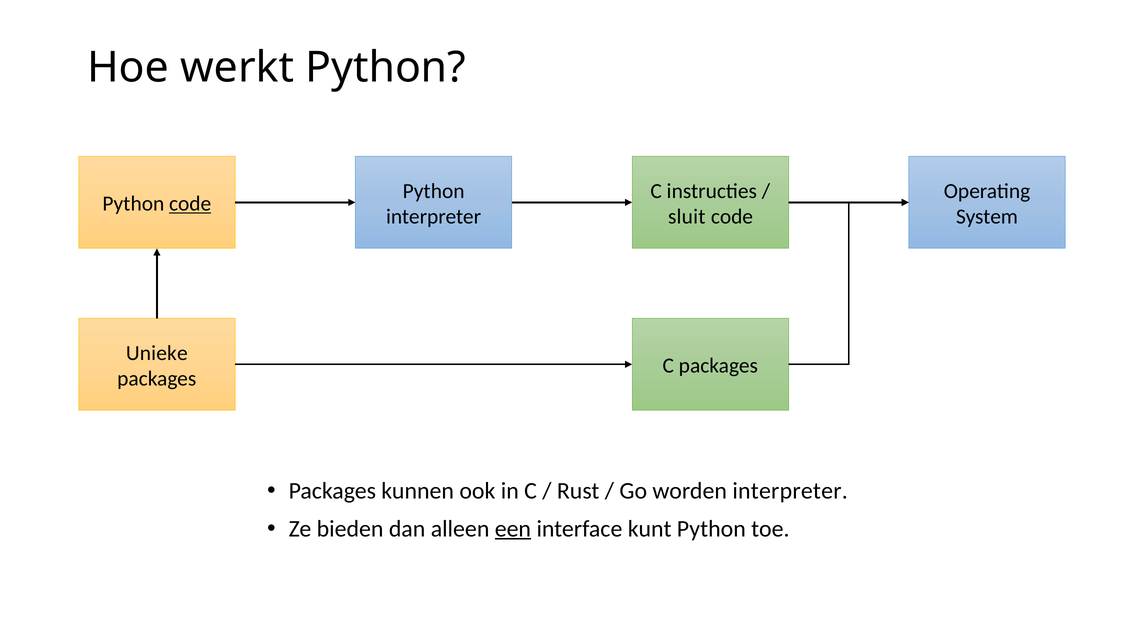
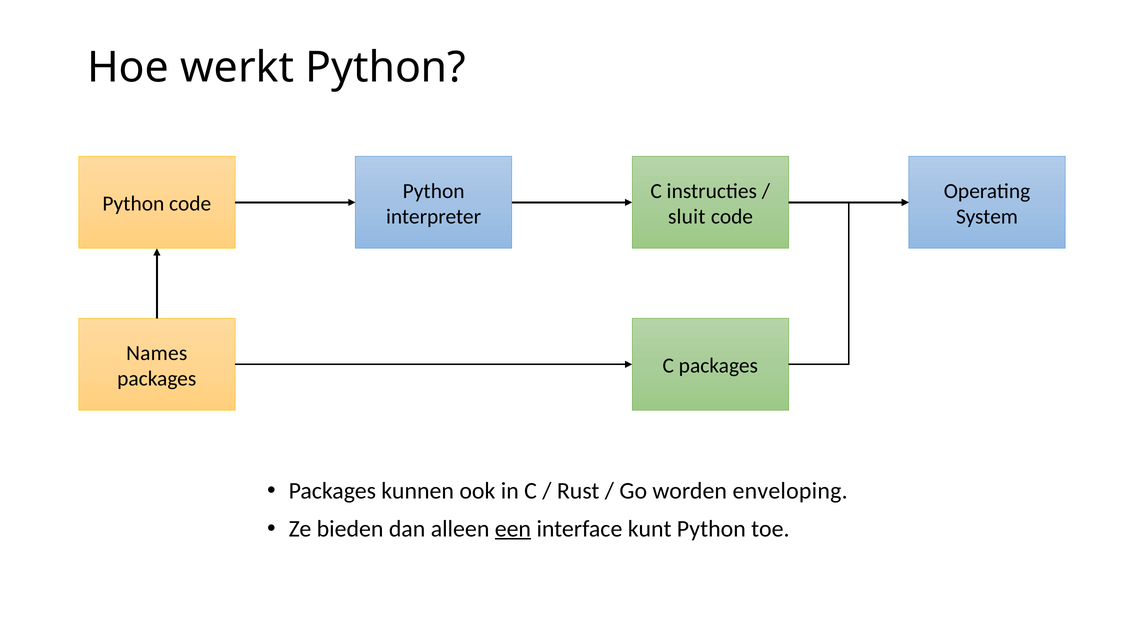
code underline: present -> none (190, 204)
Unieke: Unieke -> Names (157, 353)
worden interpreter: interpreter -> enveloping (790, 491)
